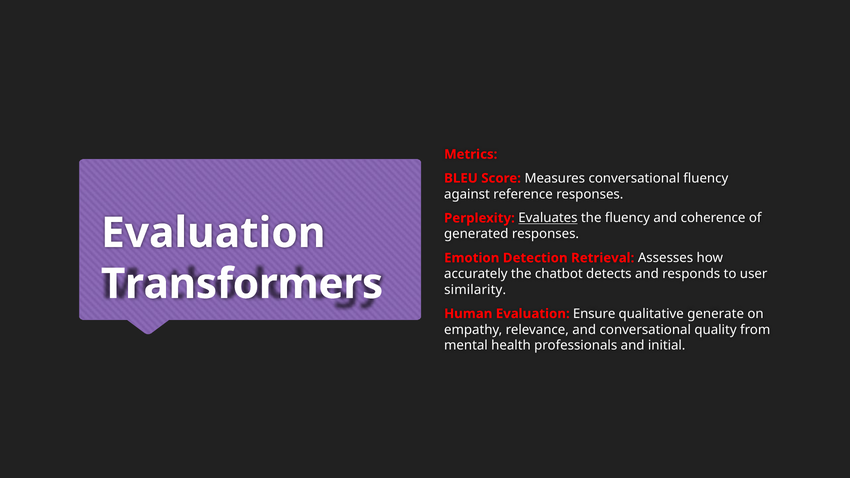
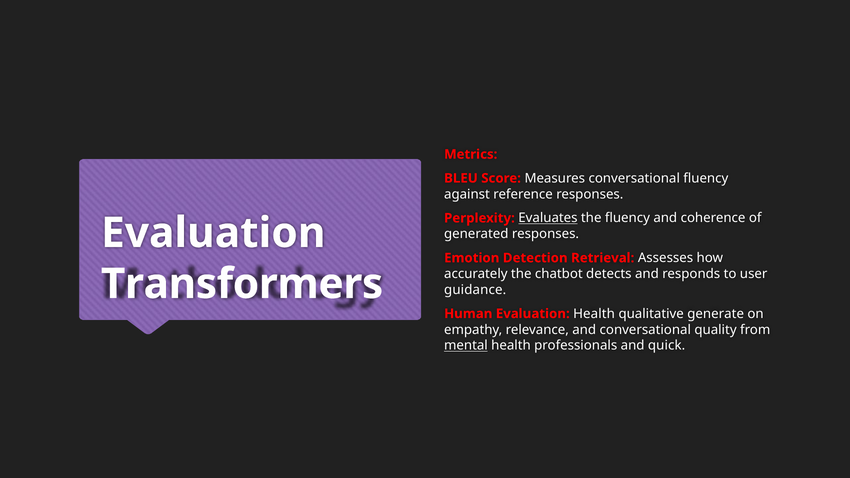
similarity: similarity -> guidance (475, 290)
Evaluation Ensure: Ensure -> Health (594, 314)
mental underline: none -> present (466, 346)
initial: initial -> quick (667, 346)
